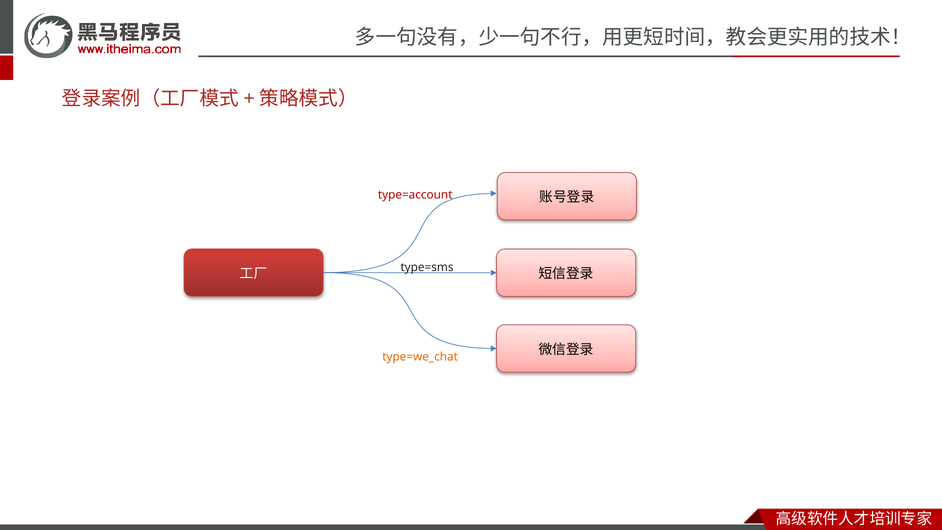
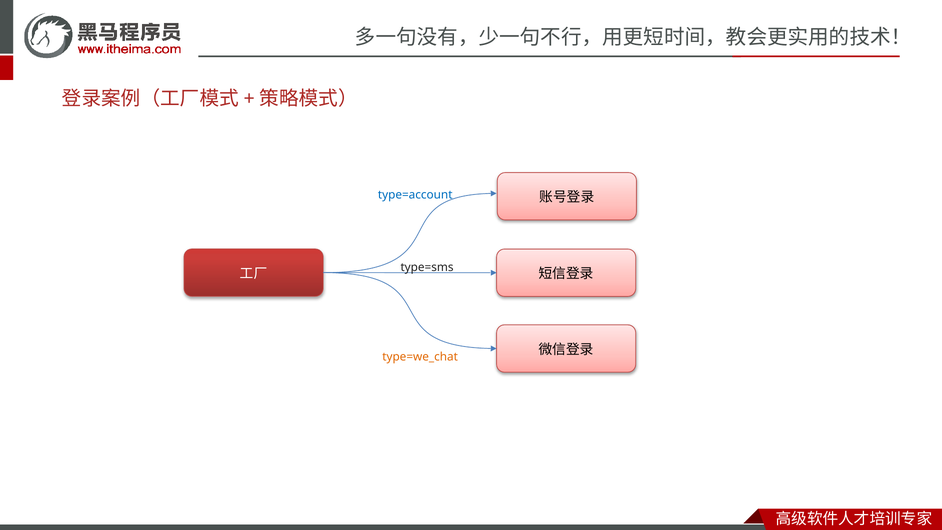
type=account colour: red -> blue (415, 195)
